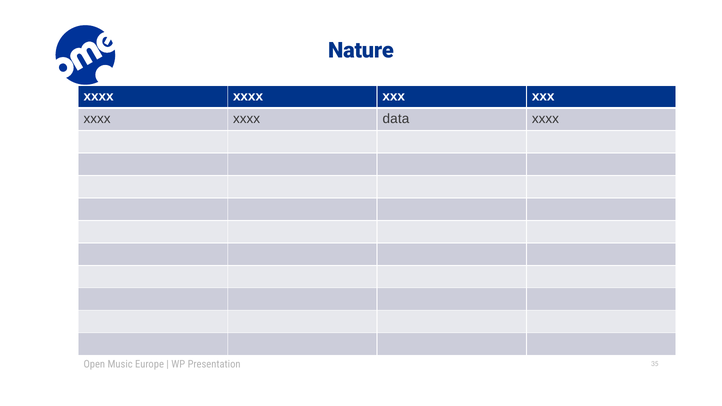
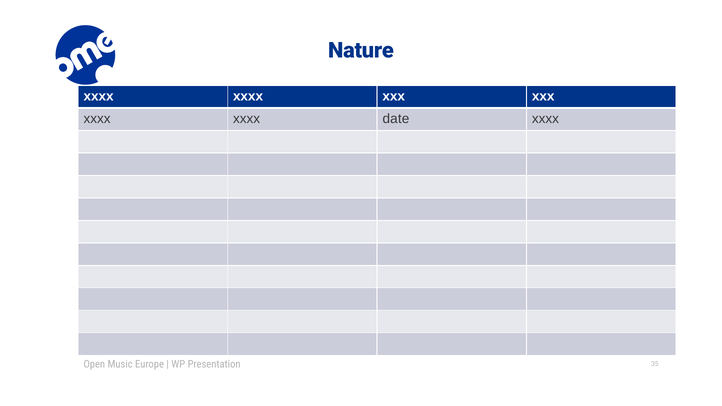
data: data -> date (396, 119)
